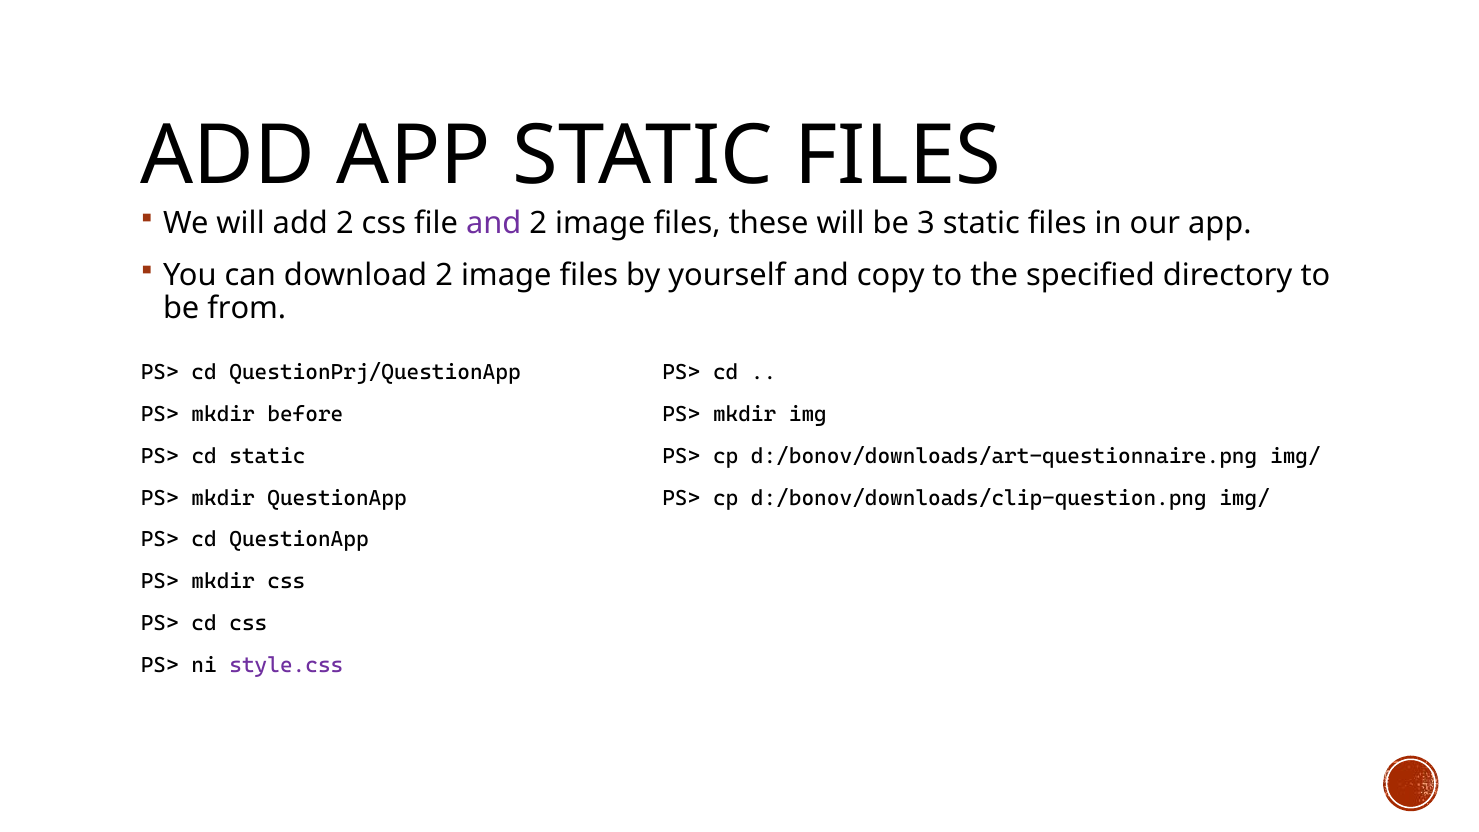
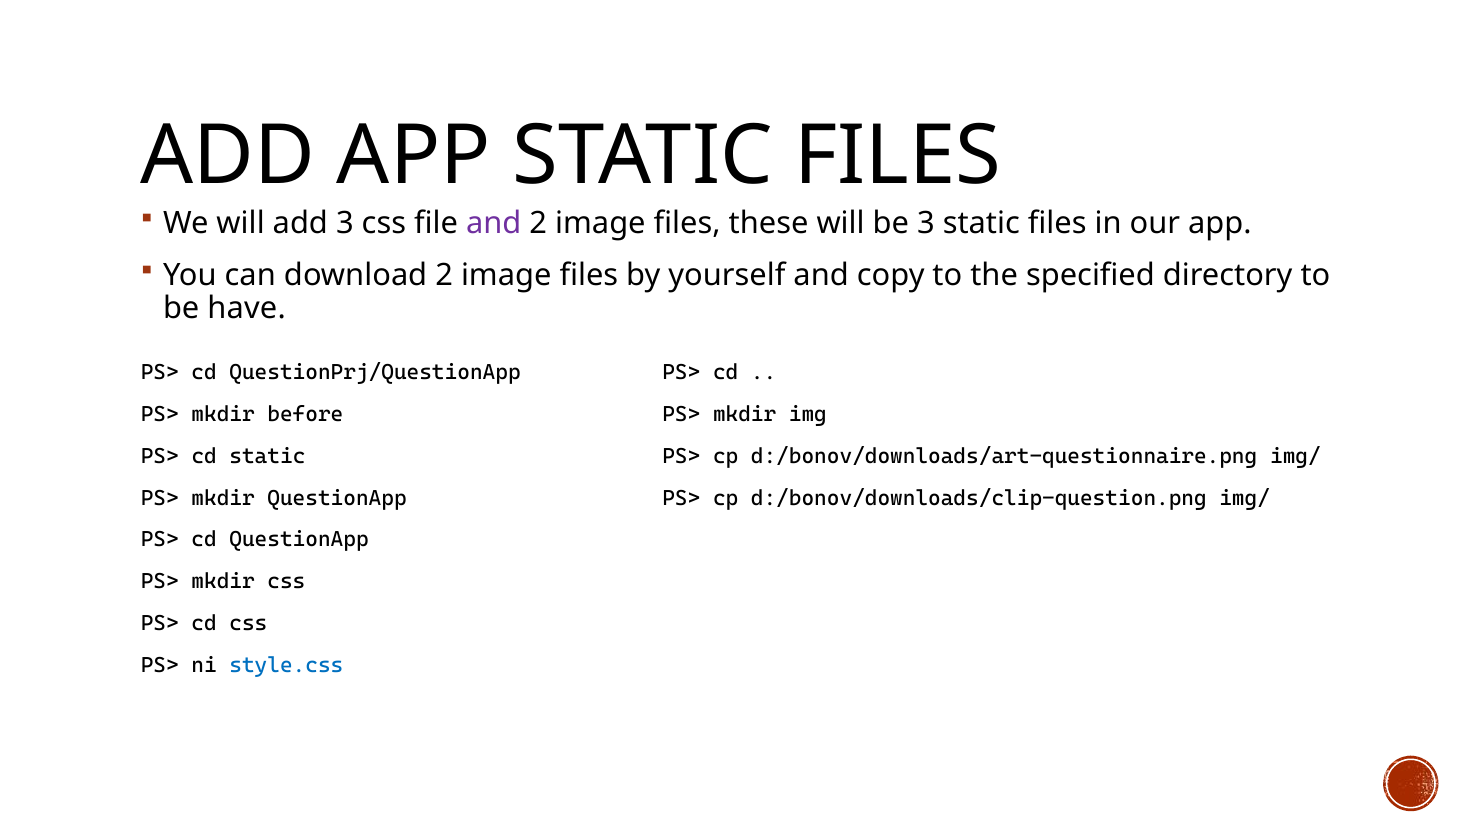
add 2: 2 -> 3 (345, 223)
from: from -> have (247, 309)
style.css colour: purple -> blue (286, 665)
